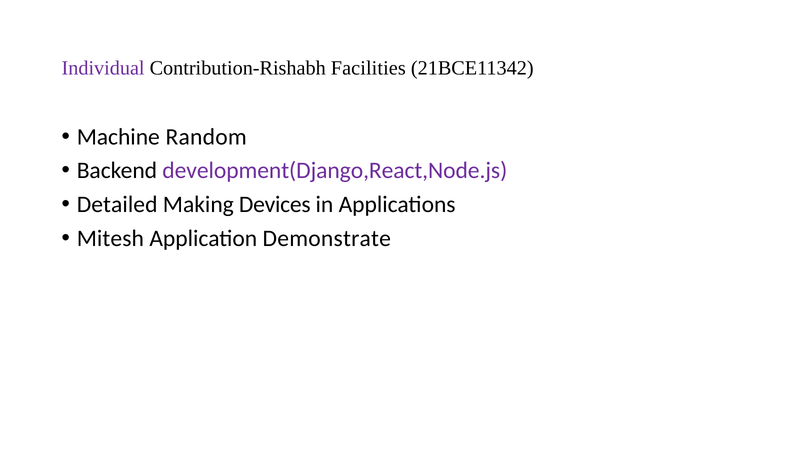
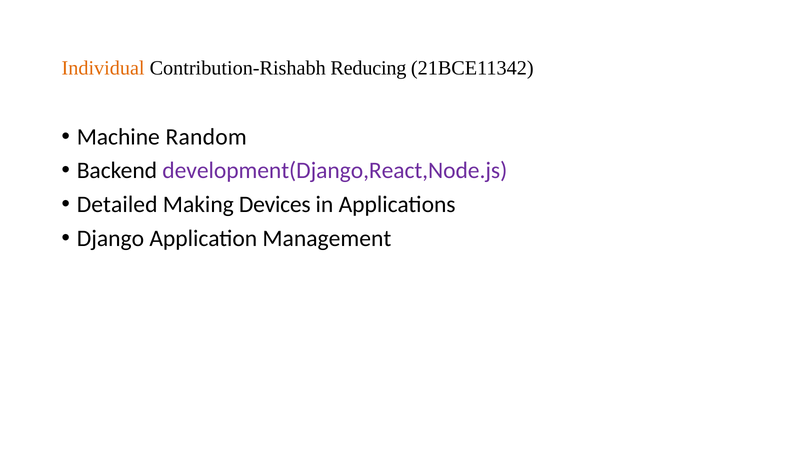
Individual colour: purple -> orange (103, 68)
Facilities: Facilities -> Reducing (368, 68)
Mitesh: Mitesh -> Django (110, 238)
Demonstrate: Demonstrate -> Management (327, 238)
